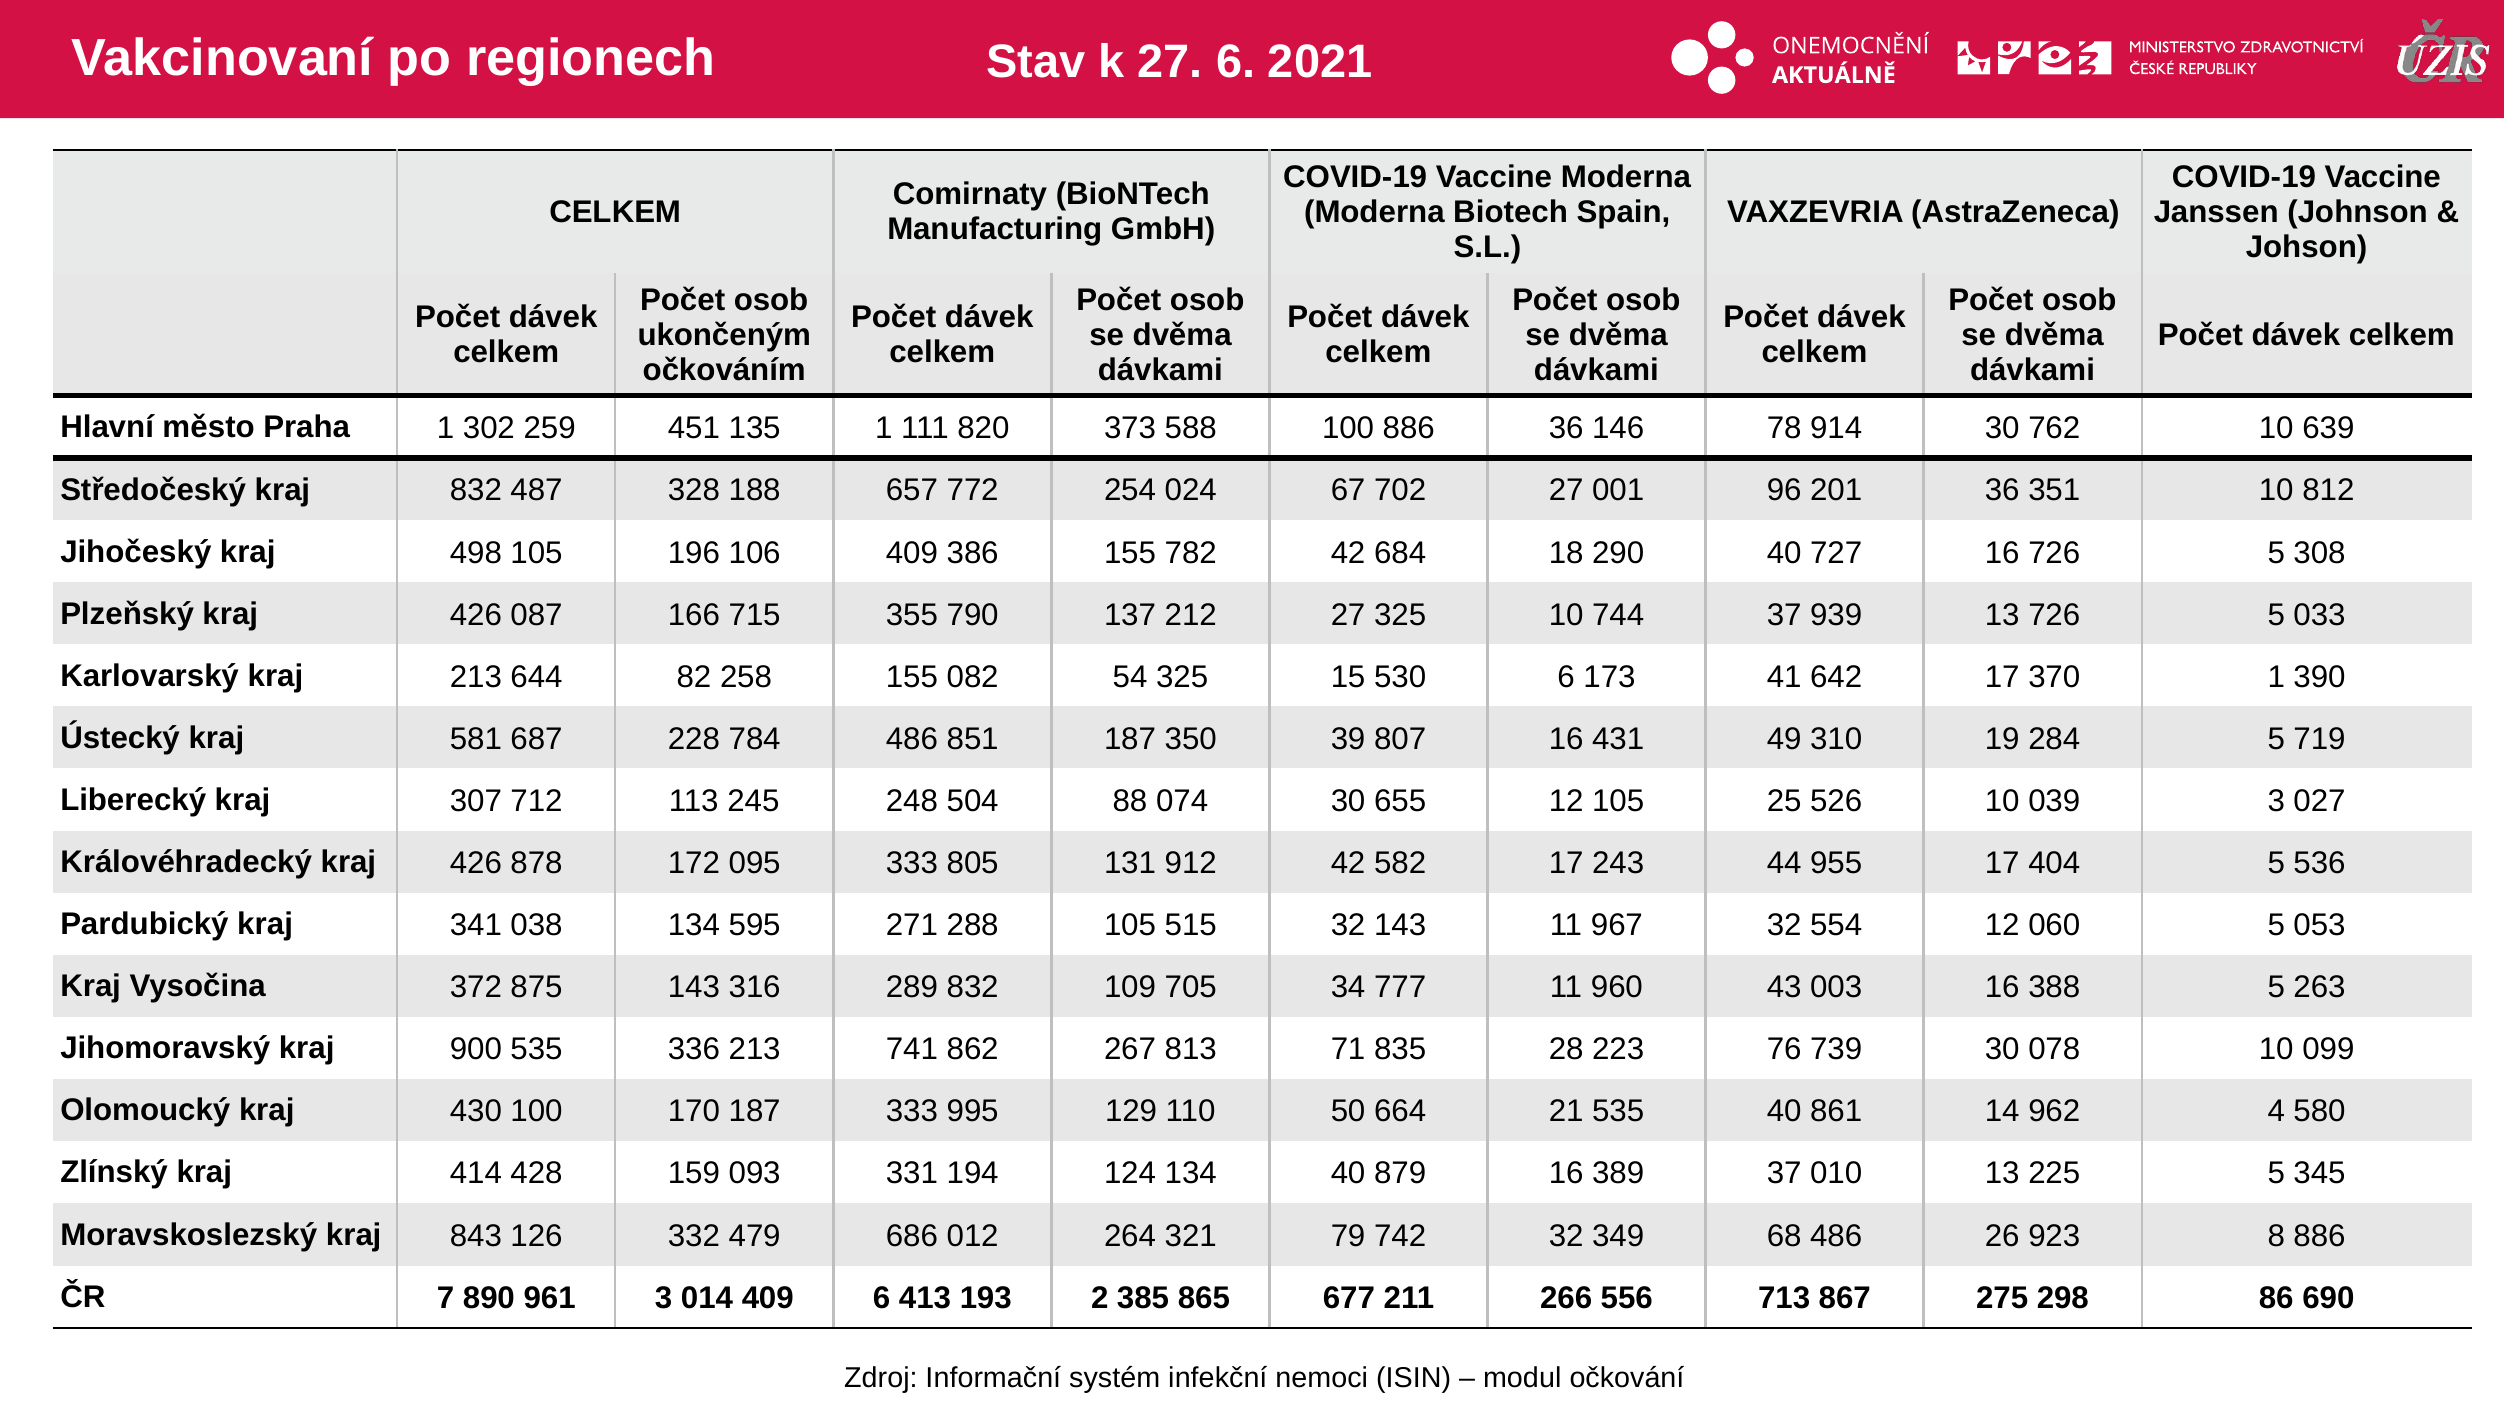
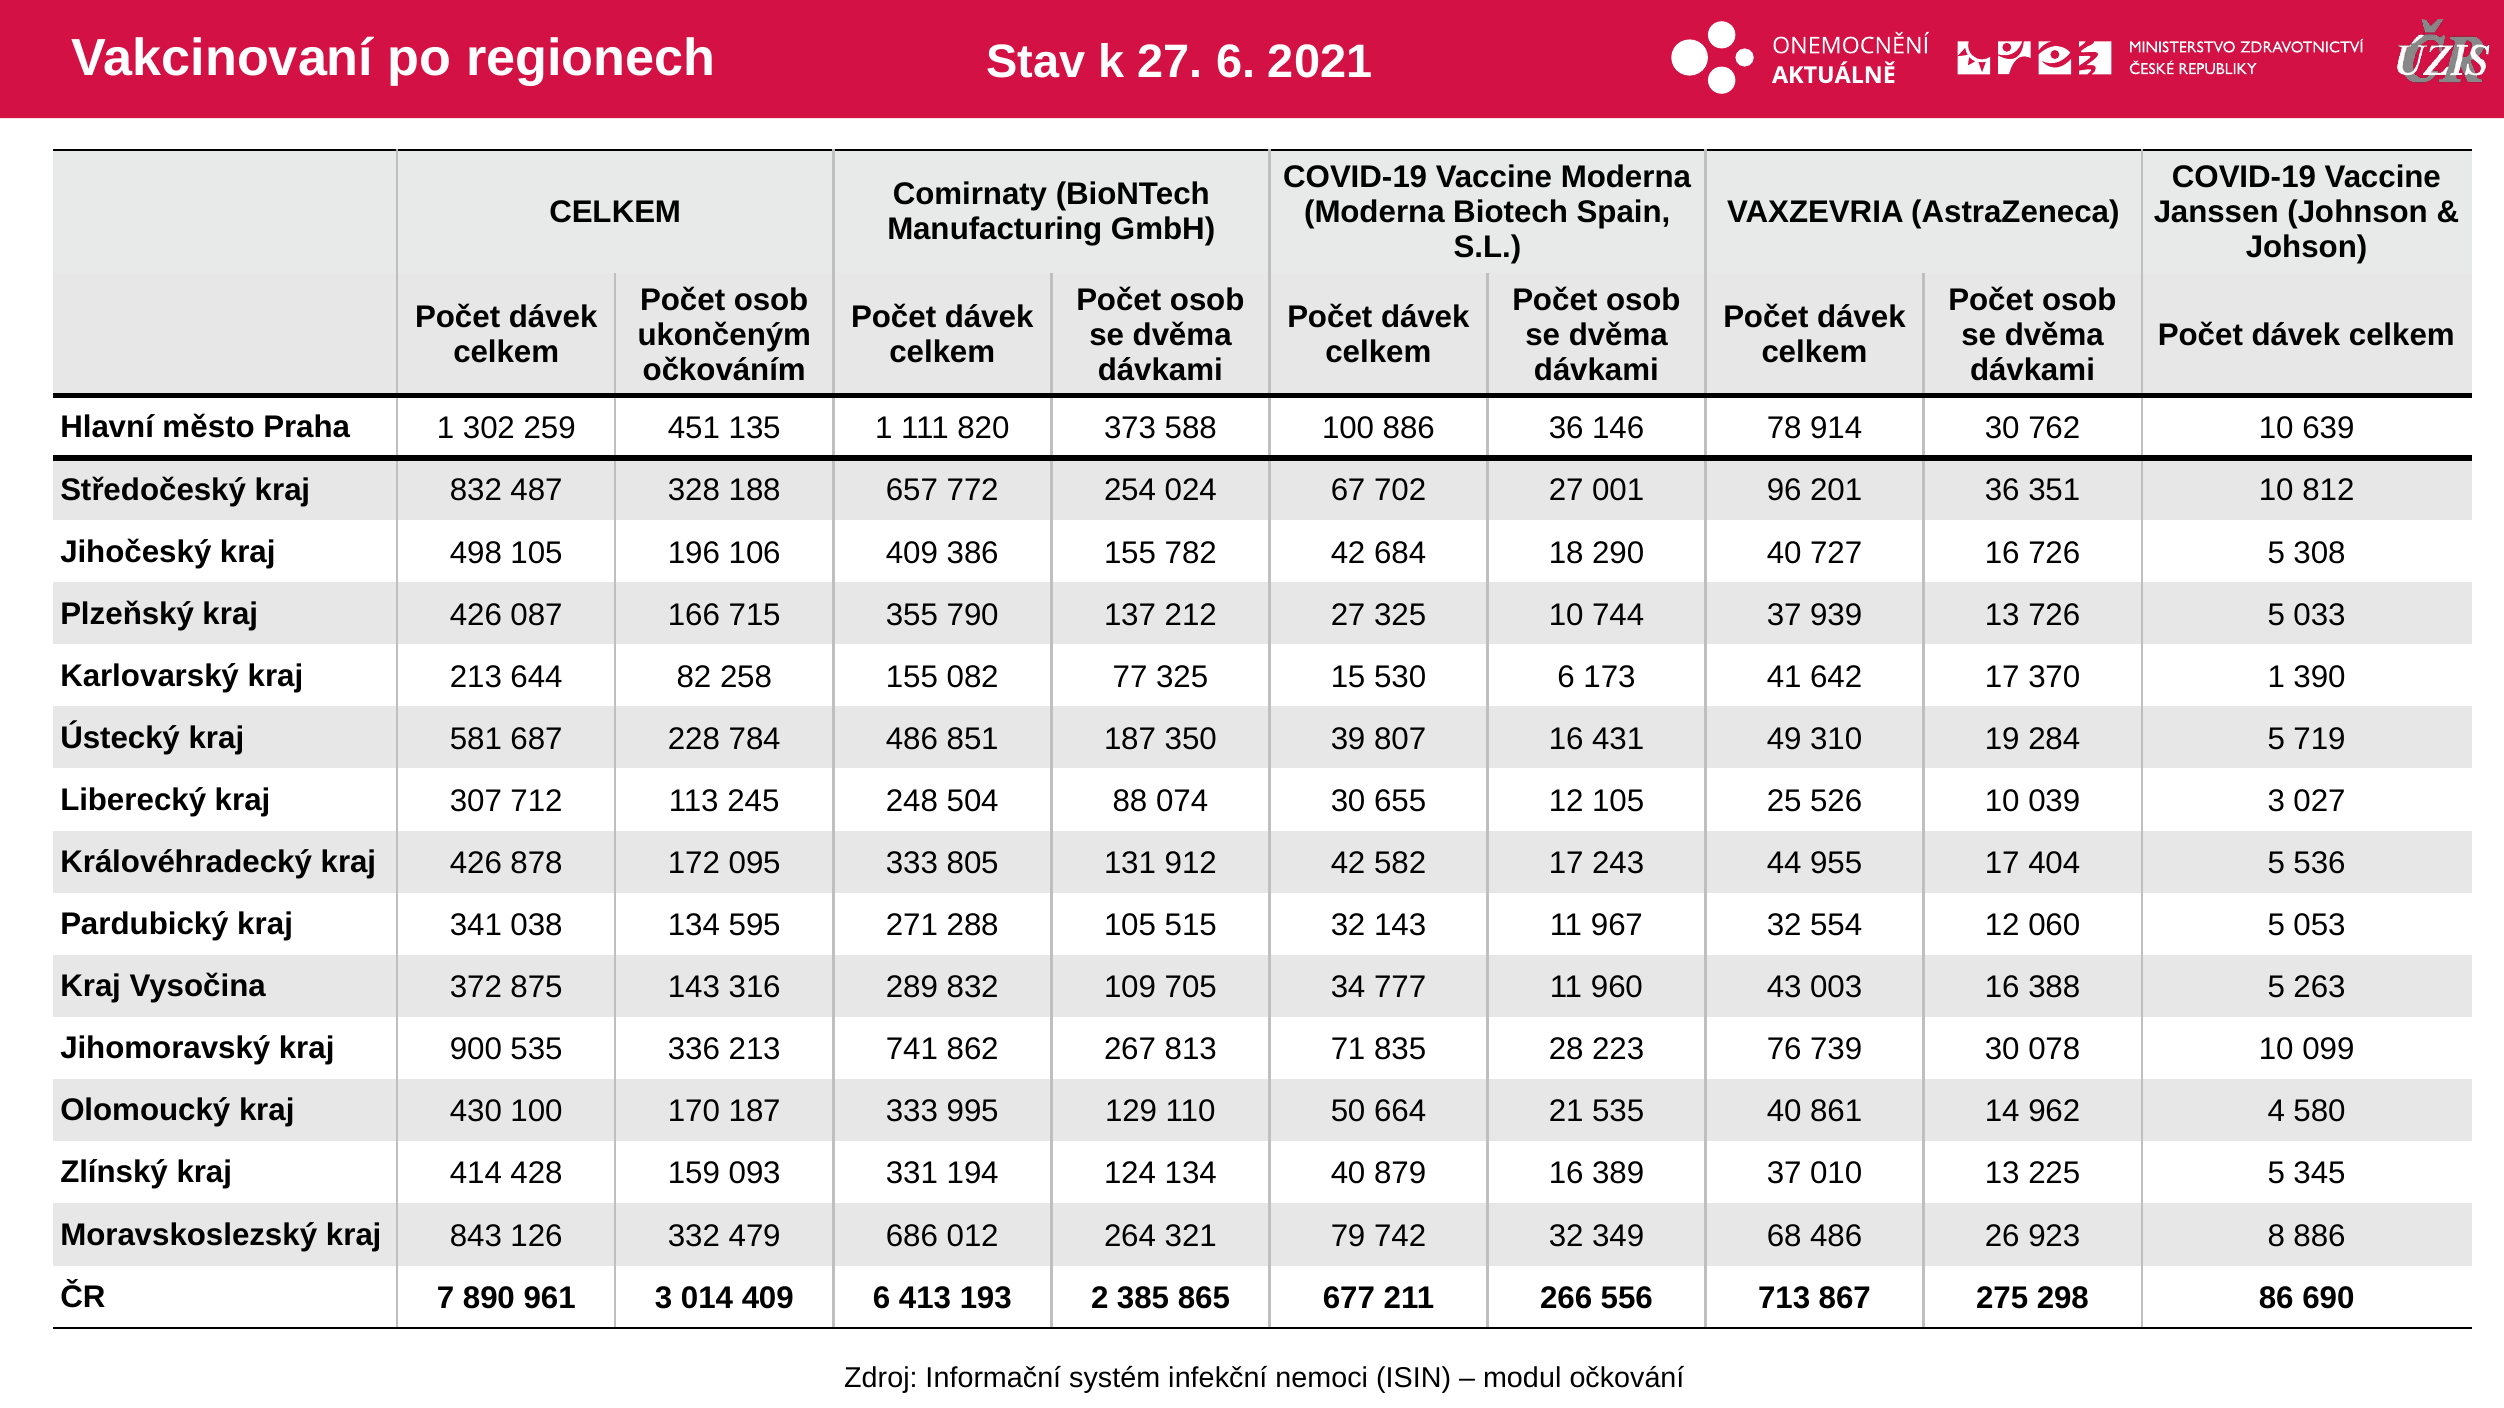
54: 54 -> 77 (1130, 677)
